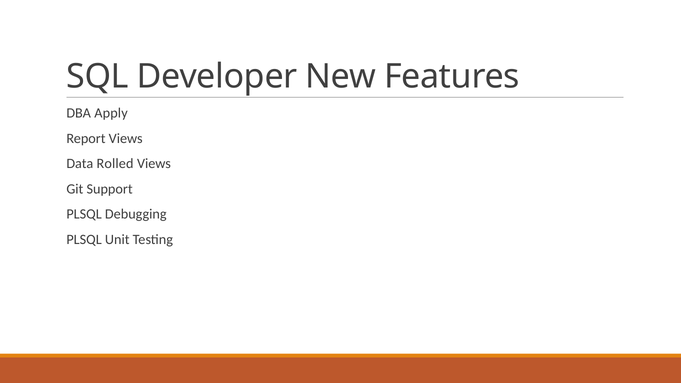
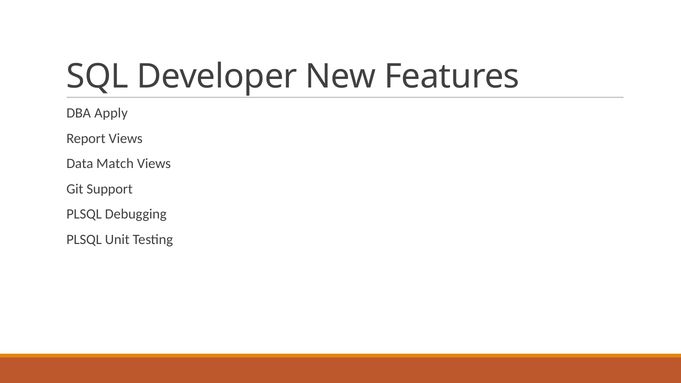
Rolled: Rolled -> Match (115, 164)
